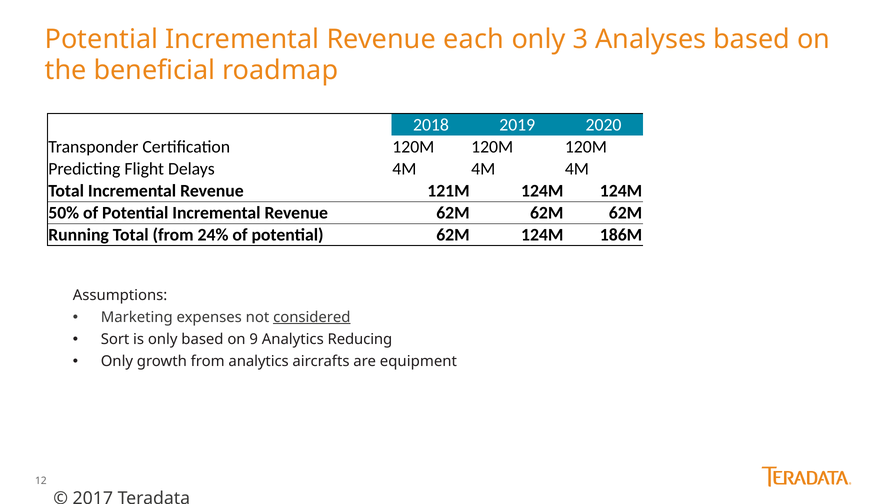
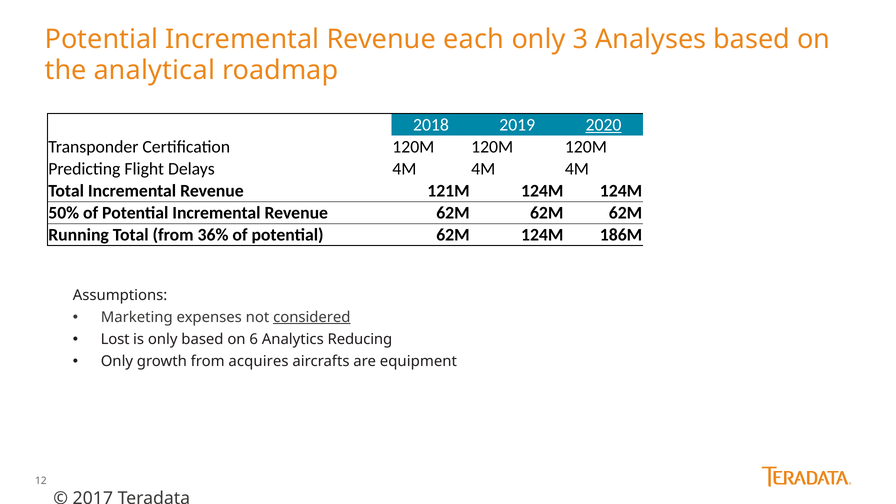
beneficial: beneficial -> analytical (154, 70)
2020 underline: none -> present (604, 125)
24%: 24% -> 36% (213, 235)
Sort: Sort -> Lost (115, 339)
9: 9 -> 6 (254, 339)
from analytics: analytics -> acquires (259, 361)
